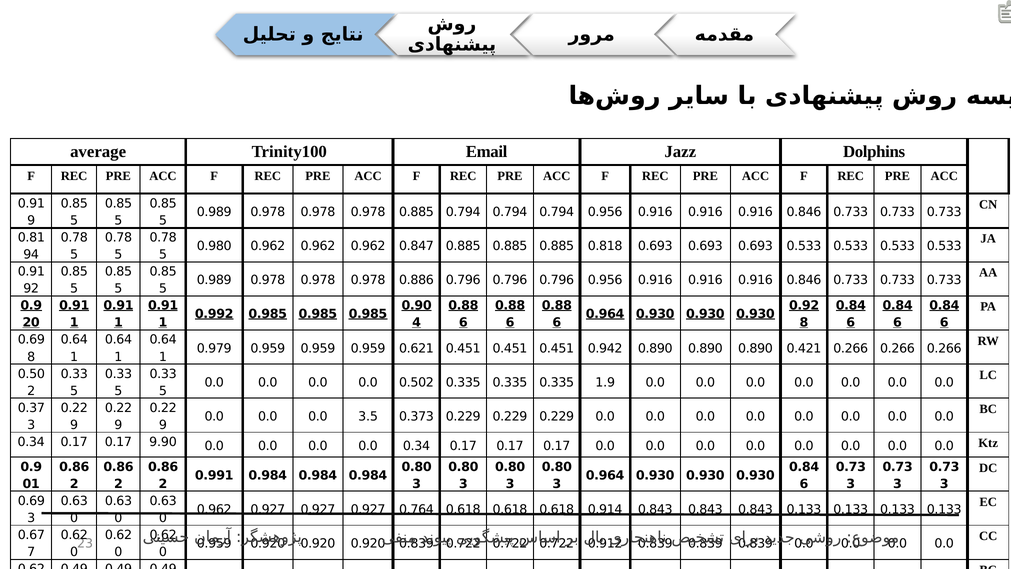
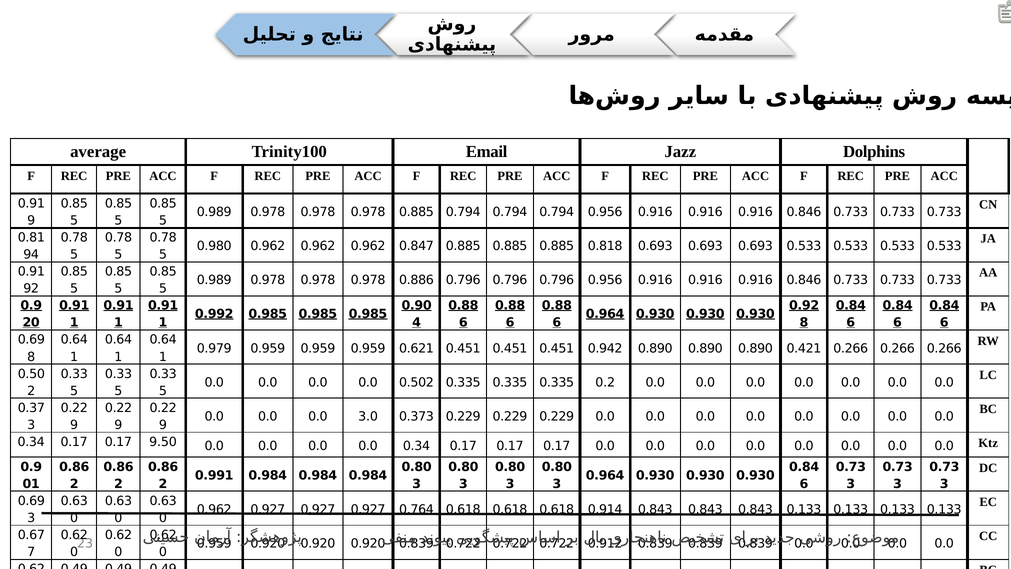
1.9: 1.9 -> 0.2 (605, 382)
3.5: 3.5 -> 3.0 (368, 416)
9.90: 9.90 -> 9.50 (163, 442)
